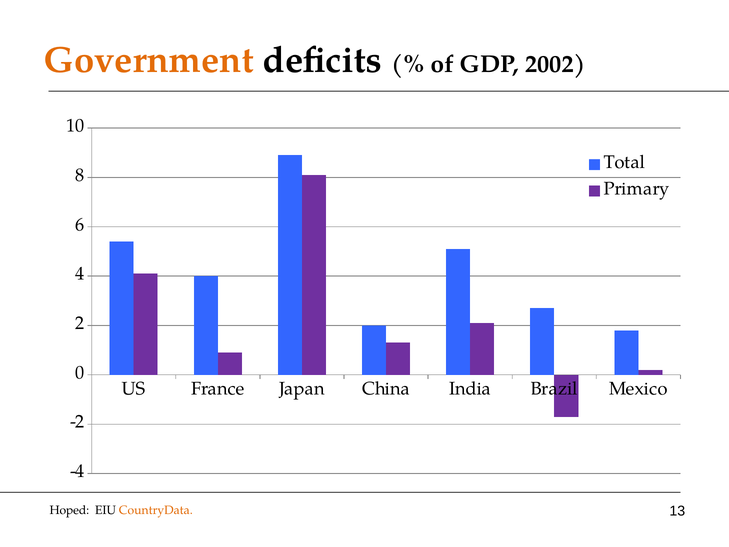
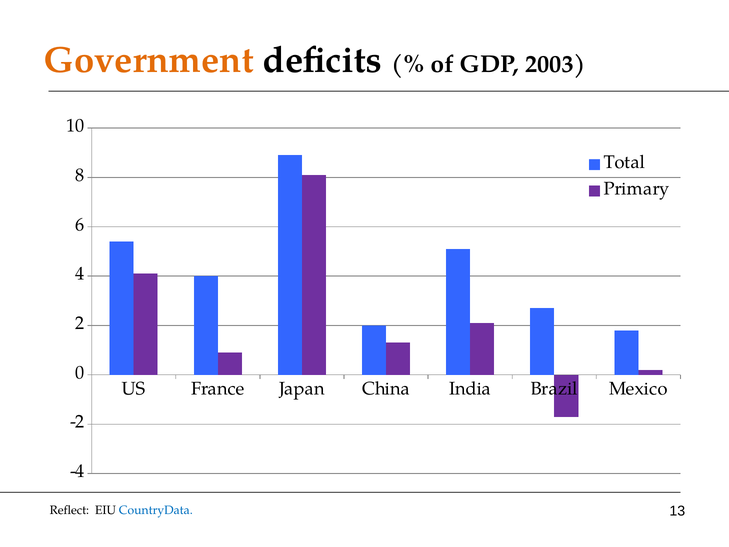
2002: 2002 -> 2003 (555, 64)
Hoped: Hoped -> Reflect (69, 510)
CountryData colour: orange -> blue (156, 510)
